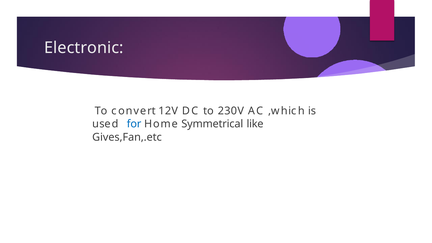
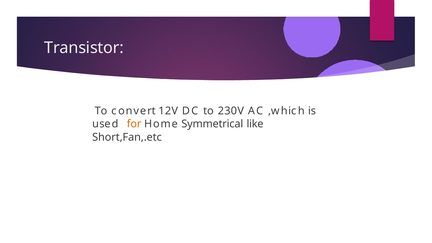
Electronic: Electronic -> Transistor (84, 48)
for colour: blue -> orange (134, 124)
Gives,Fan,.etc: Gives,Fan,.etc -> Short,Fan,.etc (127, 137)
